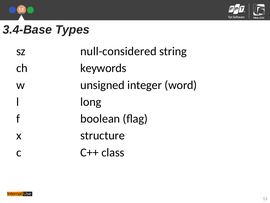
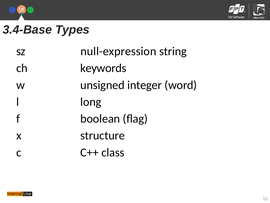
null-considered: null-considered -> null-expression (118, 51)
